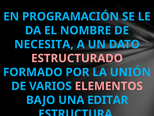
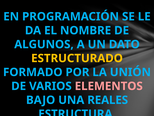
NECESITA: NECESITA -> ALGUNOS (44, 44)
ESTRUCTURADO colour: pink -> yellow (77, 58)
EDITAR: EDITAR -> REALES (108, 100)
